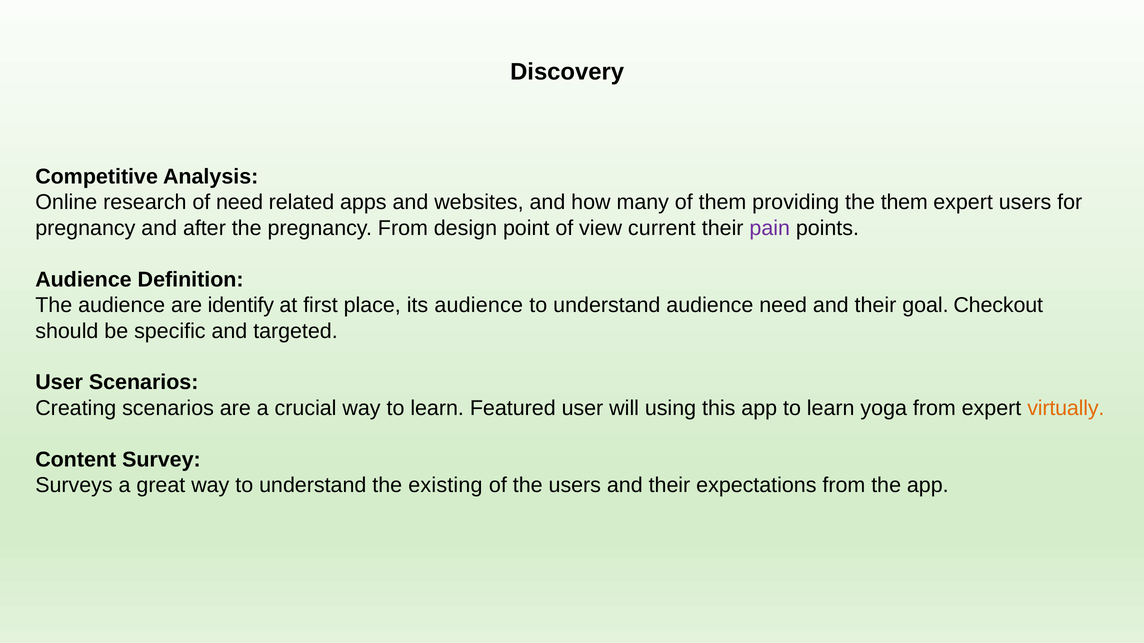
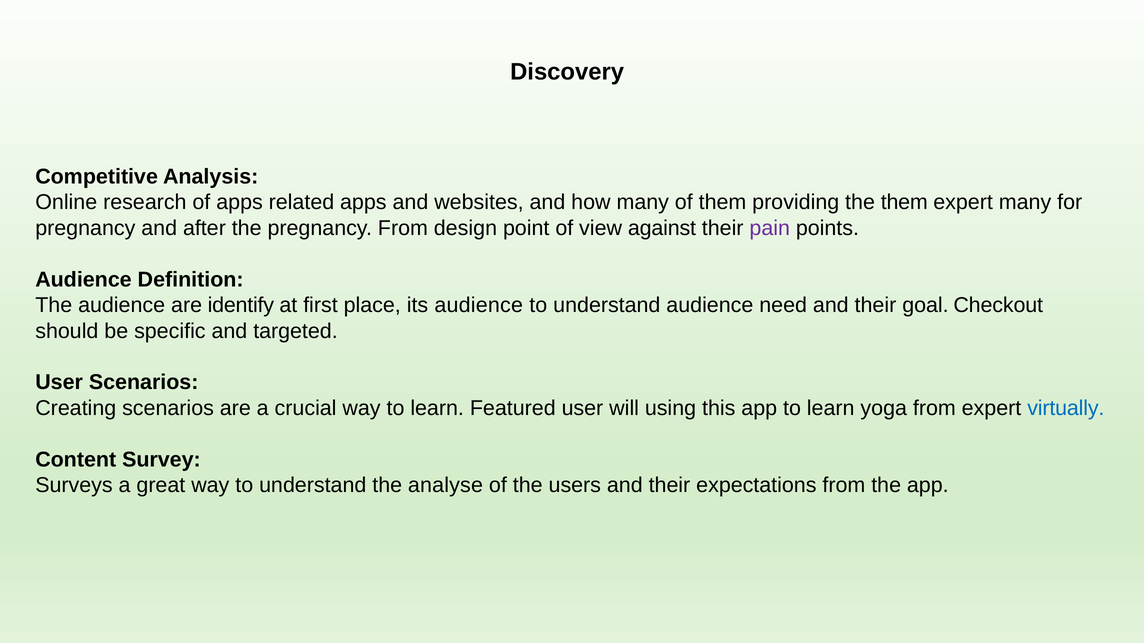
of need: need -> apps (240, 202)
expert users: users -> many (1025, 202)
current: current -> against (662, 228)
virtually colour: orange -> blue (1066, 408)
existing: existing -> analyse (445, 486)
